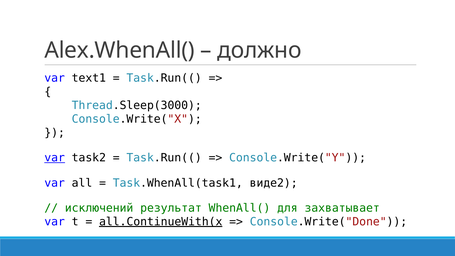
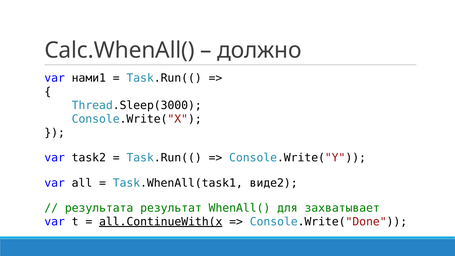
Alex.WhenAll(: Alex.WhenAll( -> Calc.WhenAll( (120, 50)
text1: text1 -> нами1 (89, 78)
var underline: present -> none (55, 158)
исключений: исключений -> результата (99, 208)
